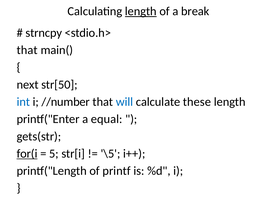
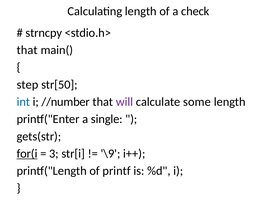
length underline: present -> none (141, 11)
break: break -> check (195, 11)
next: next -> step (28, 84)
will colour: blue -> purple (124, 102)
these: these -> some (197, 102)
equal: equal -> single (107, 119)
5: 5 -> 3 (54, 153)
\5: \5 -> \9 (110, 153)
